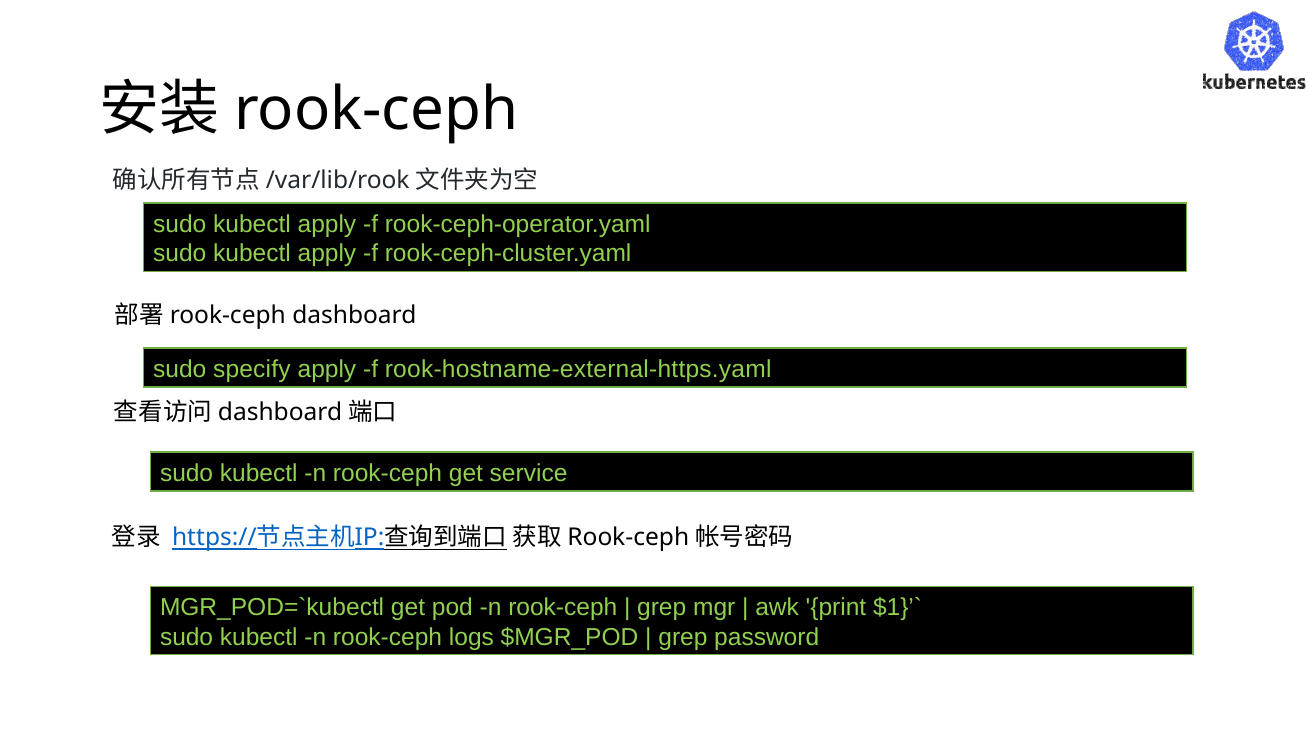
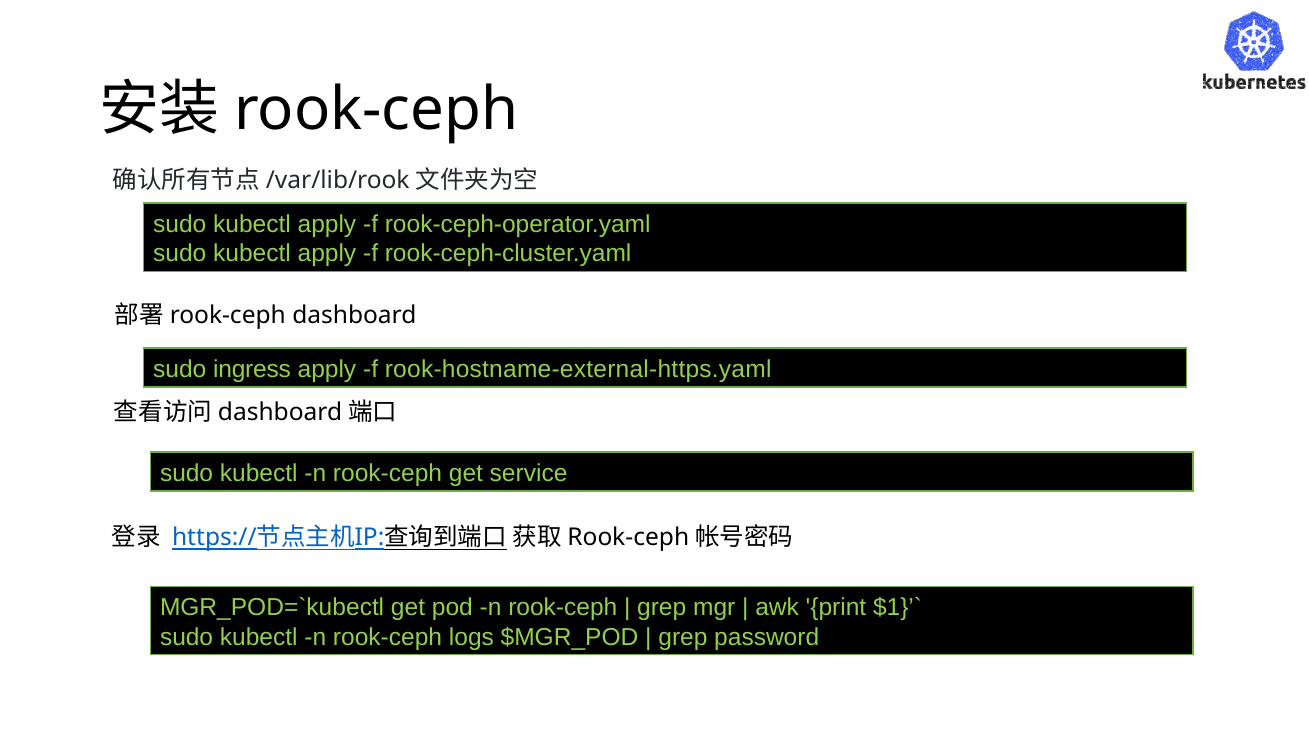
specify: specify -> ingress (252, 370)
